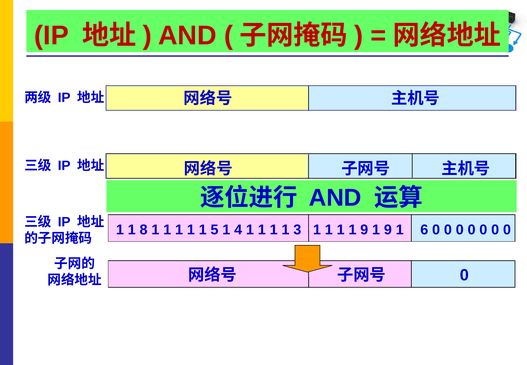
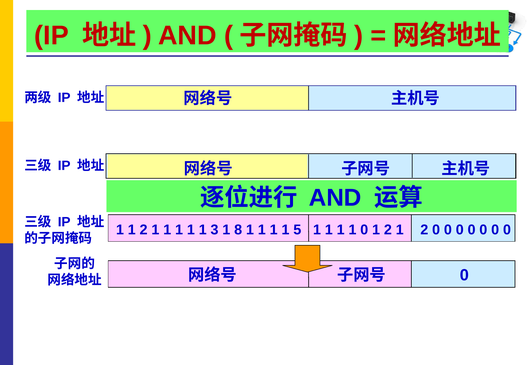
1 1 8: 8 -> 2 (144, 230)
5: 5 -> 3 (215, 230)
4: 4 -> 8 (238, 230)
3: 3 -> 5 (297, 230)
1 1 9: 9 -> 0 (364, 230)
9: 9 -> 2 (388, 230)
6: 6 -> 2 (424, 230)
